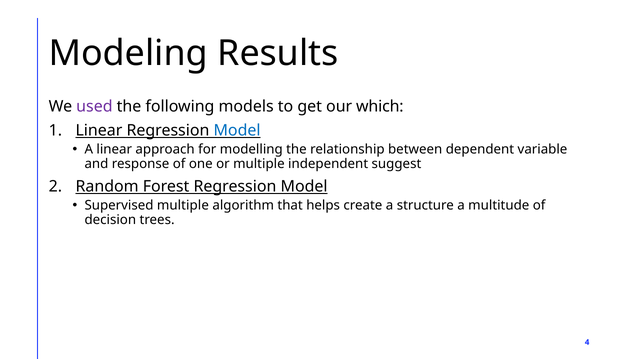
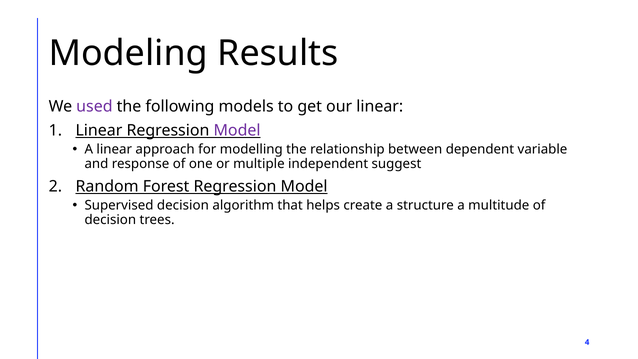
our which: which -> linear (380, 106)
Model colour: blue -> purple (237, 130)
Supervised multiple: multiple -> decision (183, 205)
